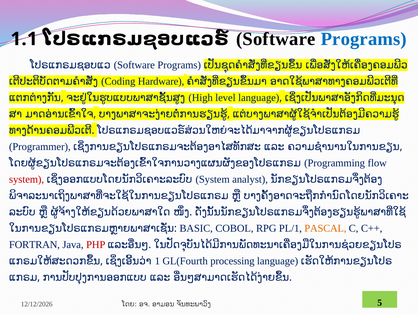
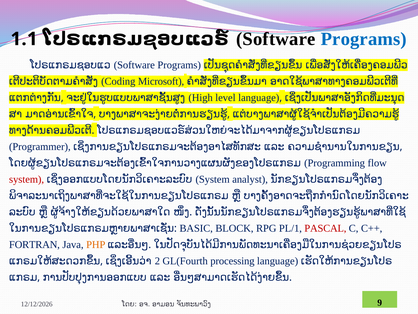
Hardware: Hardware -> Microsoft (161, 81)
COBOL: COBOL -> BLOCK (234, 228)
PASCAL colour: orange -> red (325, 228)
PHP colour: red -> orange (96, 244)
1: 1 -> 2 (157, 261)
5: 5 -> 9 (380, 302)
